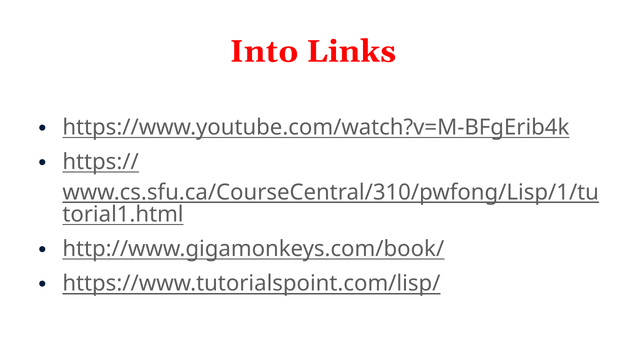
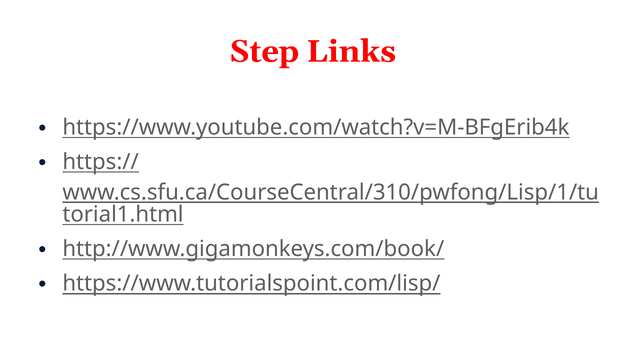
Into: Into -> Step (264, 51)
